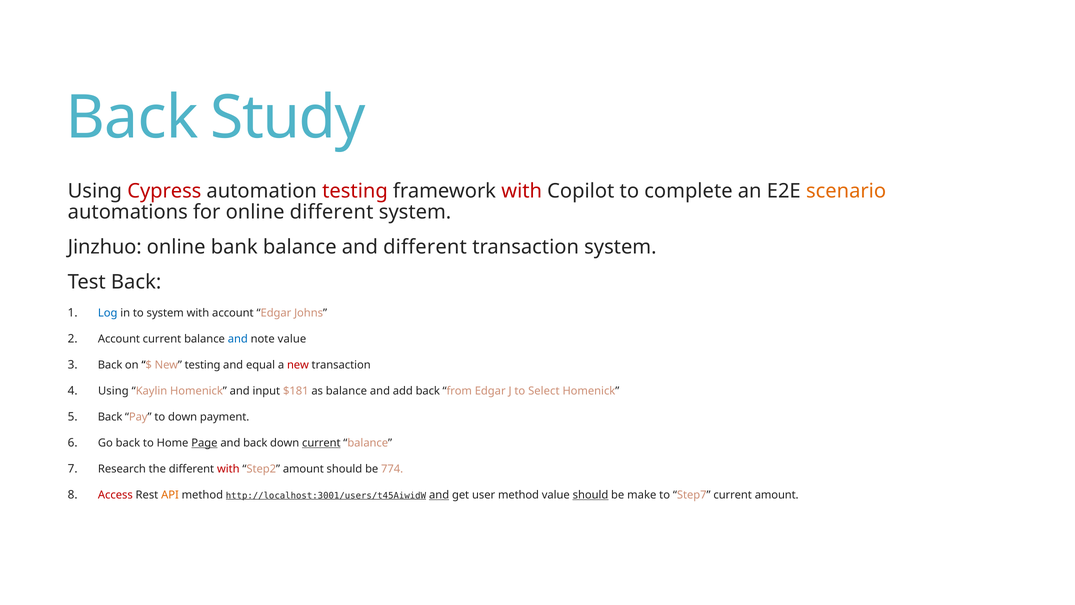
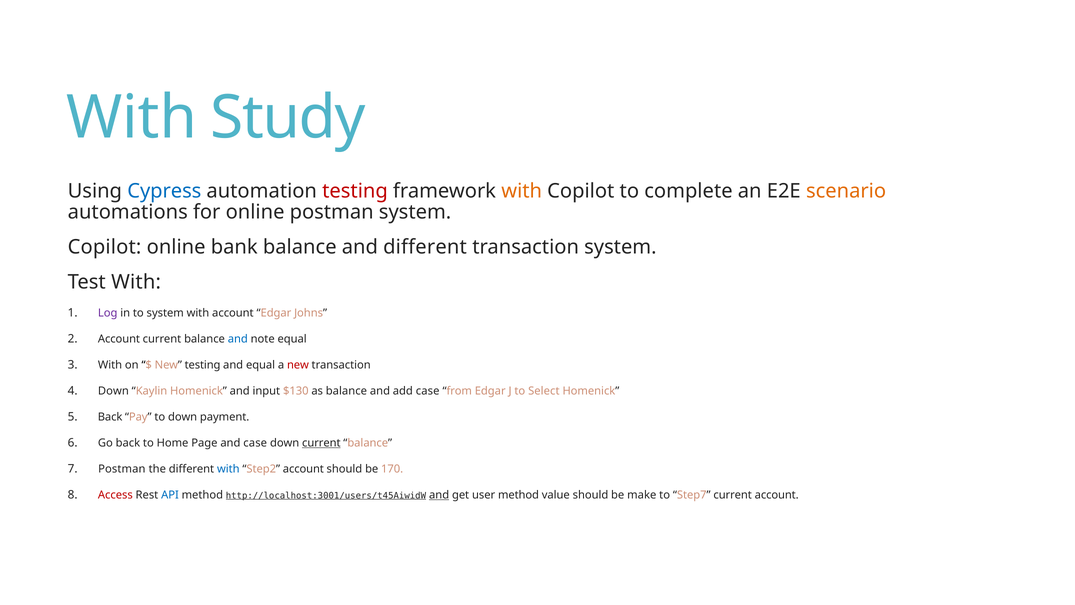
Back: Back -> With (132, 118)
Cypress colour: red -> blue (164, 191)
with colour: red -> orange (522, 191)
online different: different -> postman (332, 212)
Jinzhuo: Jinzhuo -> Copilot (105, 247)
Test Back: Back -> With (136, 282)
Log colour: blue -> purple (108, 313)
note value: value -> equal (292, 339)
Back: Back -> With (110, 365)
Using: Using -> Down (113, 391)
$181: $181 -> $130 (296, 391)
add back: back -> case (428, 391)
Page underline: present -> none (204, 443)
and back: back -> case (255, 443)
Research: Research -> Postman (122, 469)
with colour: red -> blue (228, 469)
Step2 amount: amount -> account (303, 469)
774: 774 -> 170 (392, 469)
API colour: orange -> blue (170, 495)
should underline: present -> none (591, 495)
current amount: amount -> account (777, 495)
